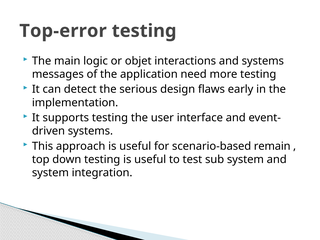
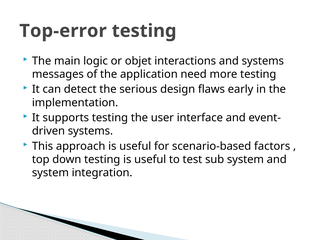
remain: remain -> factors (272, 146)
